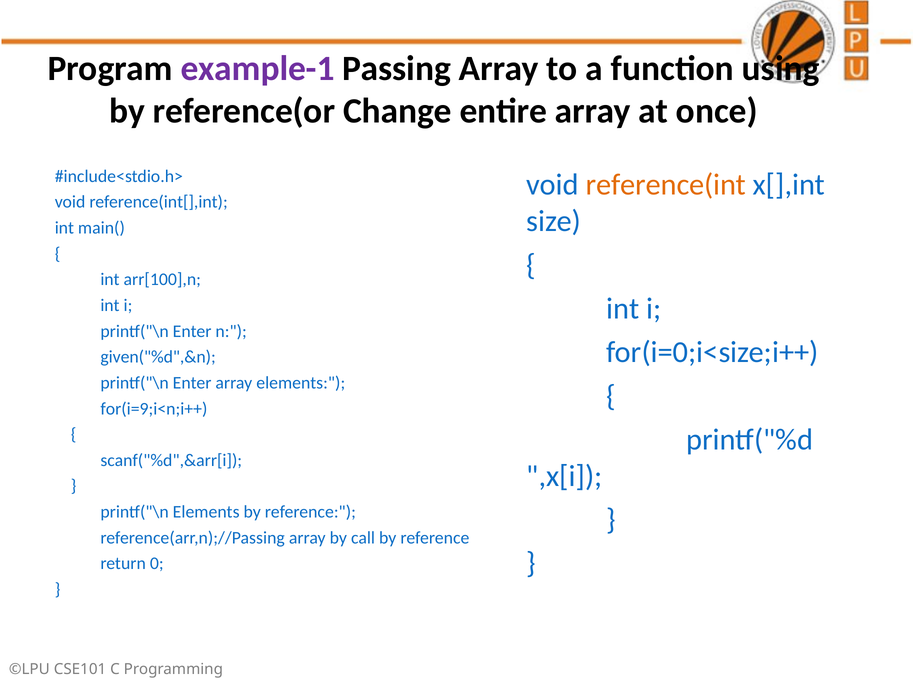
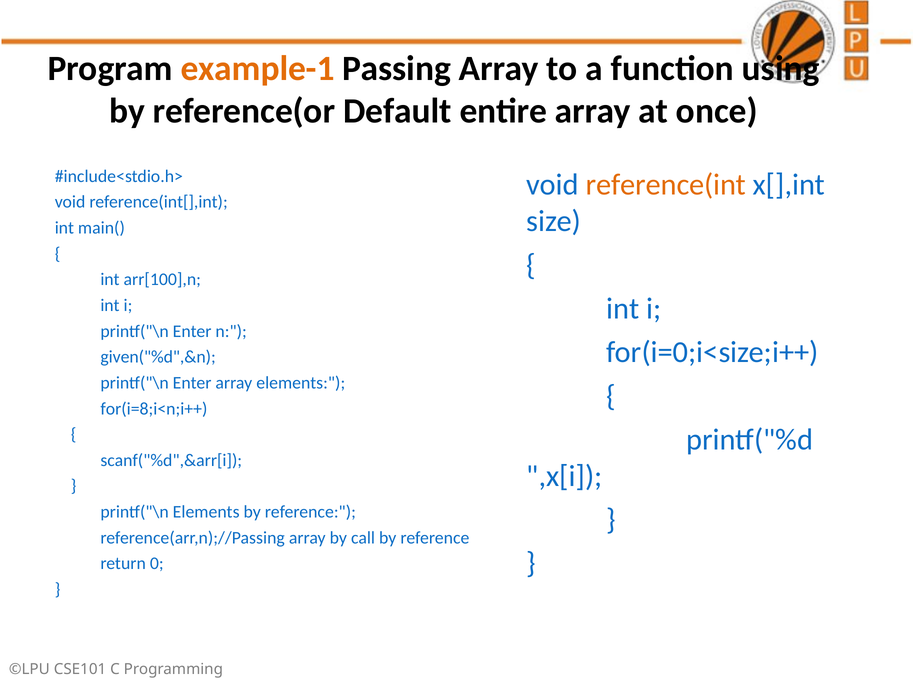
example-1 colour: purple -> orange (258, 69)
Change: Change -> Default (397, 111)
for(i=9;i<n;i++: for(i=9;i<n;i++ -> for(i=8;i<n;i++ (154, 409)
